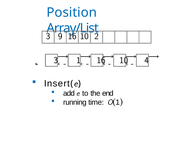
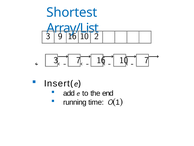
Position: Position -> Shortest (72, 12)
3 1: 1 -> 7 (78, 60)
10 4: 4 -> 7 (147, 60)
